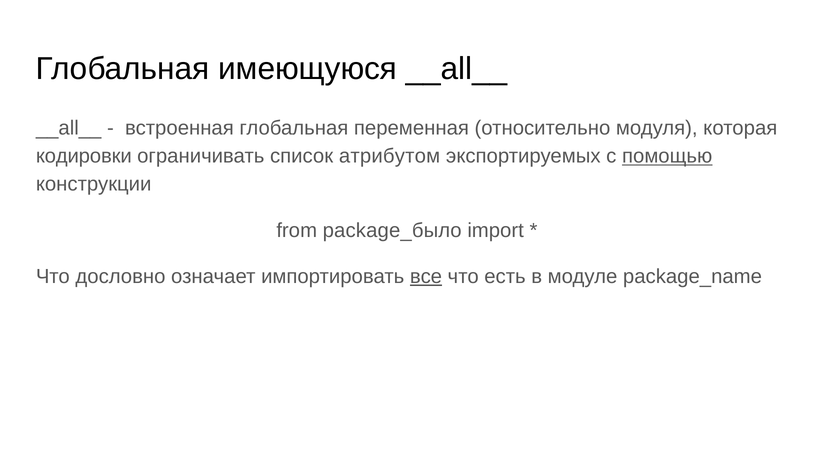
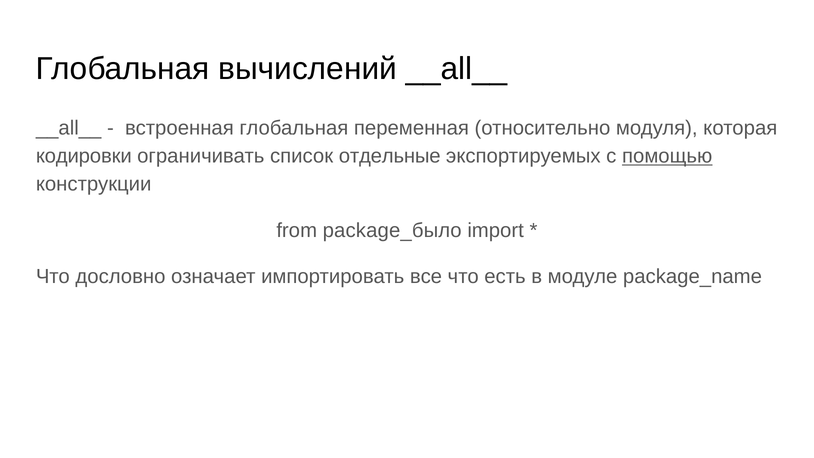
имеющуюся: имеющуюся -> вычислений (308, 69)
атрибутом: атрибутом -> отдельные (390, 156)
все underline: present -> none (426, 276)
